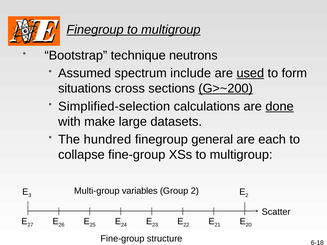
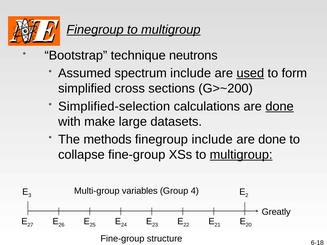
situations: situations -> simplified (85, 89)
G>~200 underline: present -> none (226, 89)
hundred: hundred -> methods (108, 140)
finegroup general: general -> include (212, 140)
each: each -> done (272, 140)
multigroup underline: none -> present (241, 155)
Group 2: 2 -> 4 (195, 191)
Scatter: Scatter -> Greatly (276, 212)
